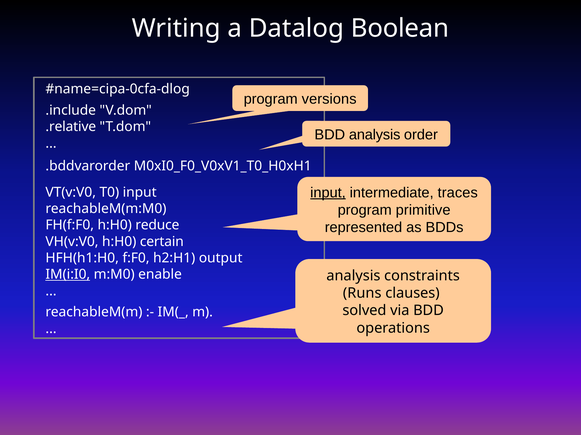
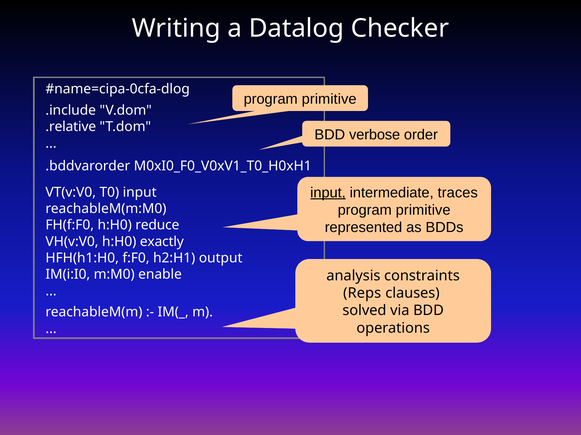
Boolean: Boolean -> Checker (400, 28)
versions: versions -> primitive (329, 99)
BDD analysis: analysis -> verbose (375, 135)
certain: certain -> exactly (162, 242)
IM(i:I0 underline: present -> none (68, 275)
Runs: Runs -> Reps (362, 294)
